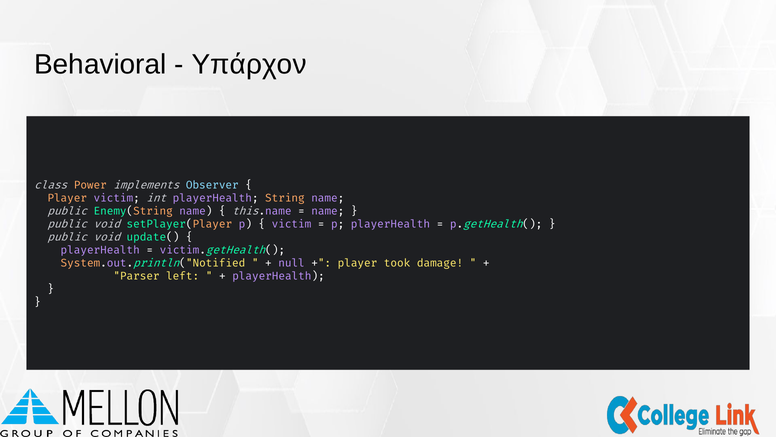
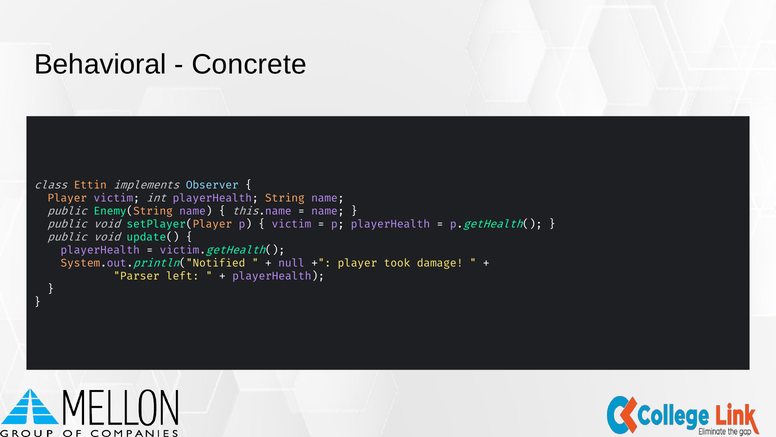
Υπάρχον: Υπάρχον -> Concrete (249, 64)
Power: Power -> Ettin (90, 185)
